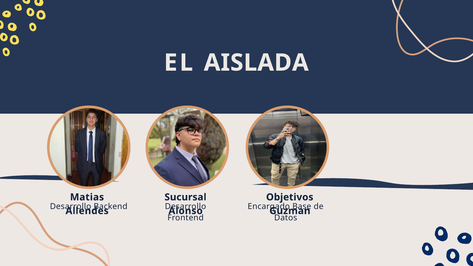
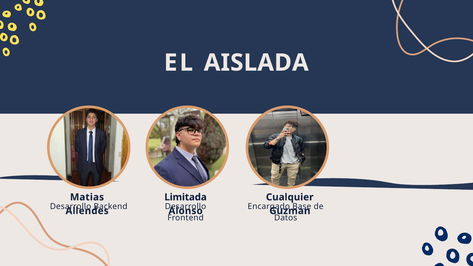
Sucursal: Sucursal -> Limitada (186, 197)
Objetivos: Objetivos -> Cualquier (290, 197)
